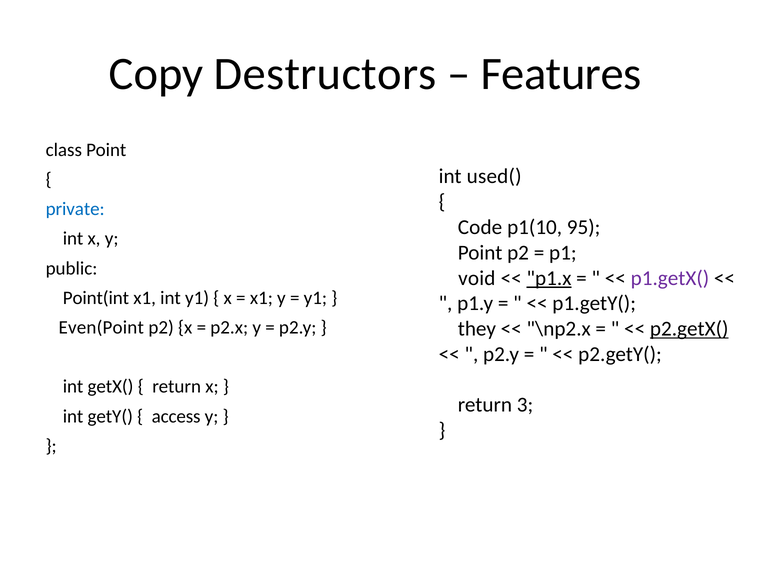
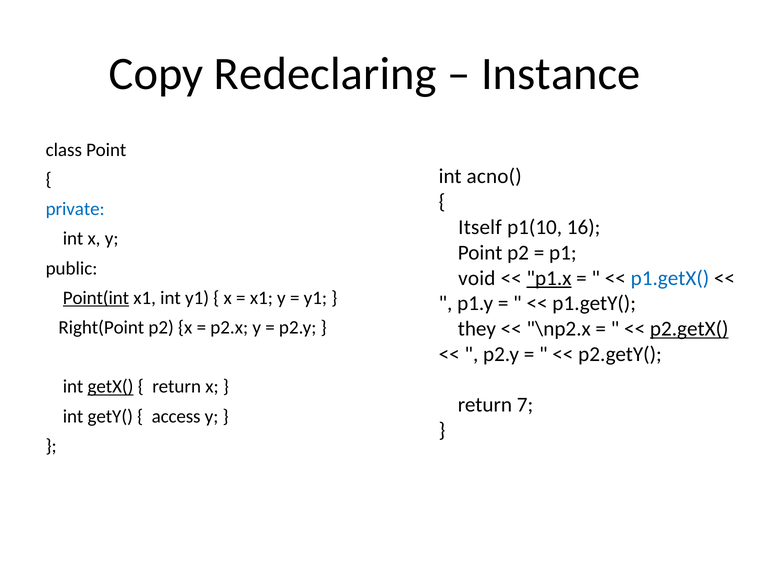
Destructors: Destructors -> Redeclaring (325, 74)
Features: Features -> Instance (561, 74)
used(: used( -> acno( (494, 176)
Code: Code -> Itself (480, 227)
95: 95 -> 16 (584, 227)
p1.getX( colour: purple -> blue (670, 278)
Point(int underline: none -> present (96, 298)
Even(Point: Even(Point -> Right(Point (101, 327)
getX( underline: none -> present (110, 387)
3: 3 -> 7 (525, 405)
